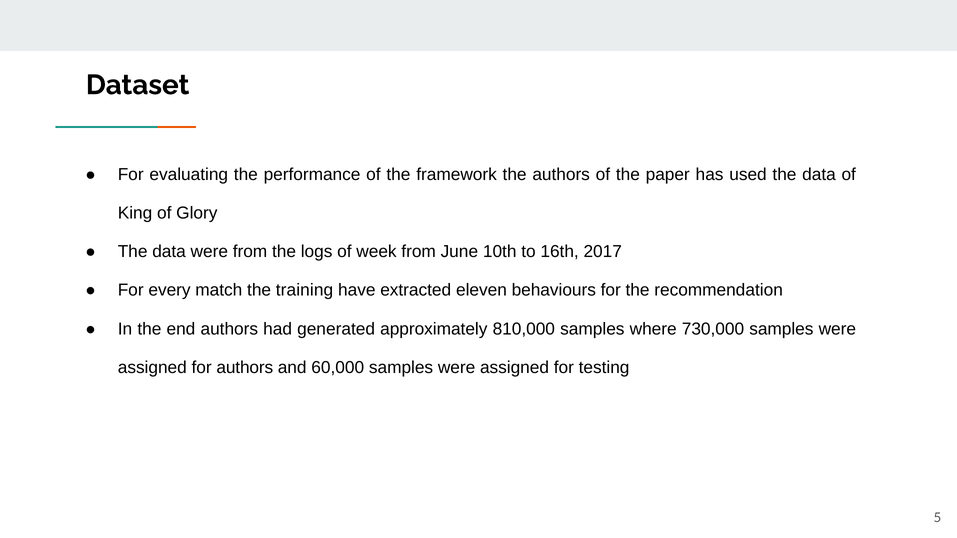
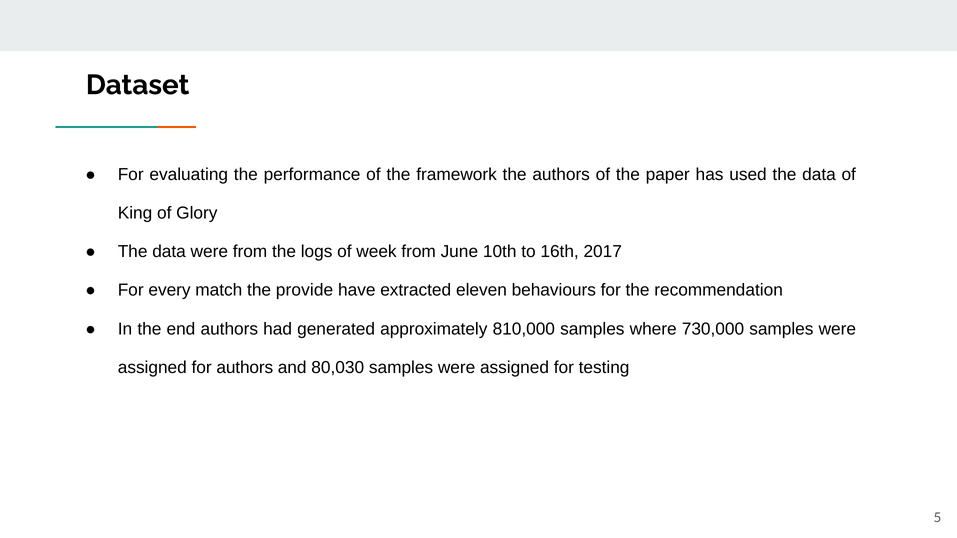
training: training -> provide (305, 290)
60,000: 60,000 -> 80,030 (338, 368)
